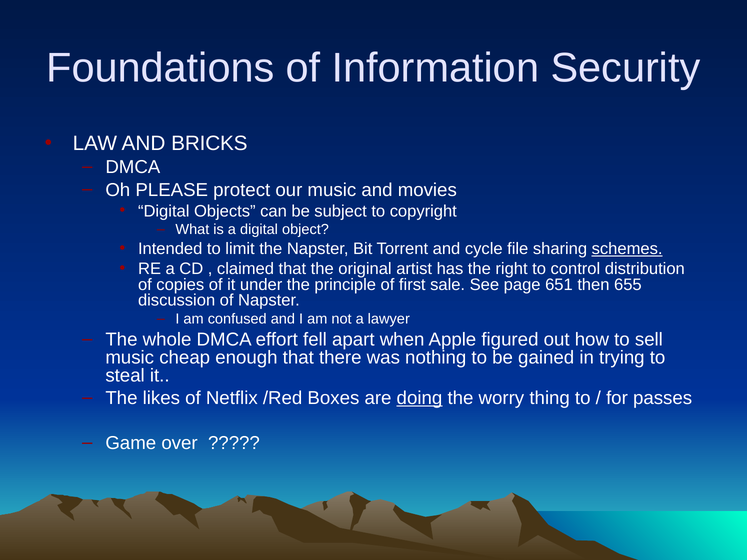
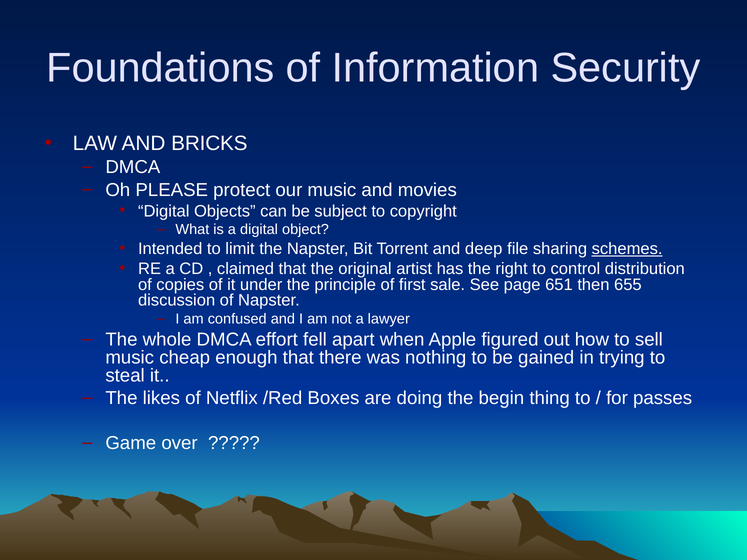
cycle: cycle -> deep (484, 249)
doing underline: present -> none (419, 398)
worry: worry -> begin (501, 398)
